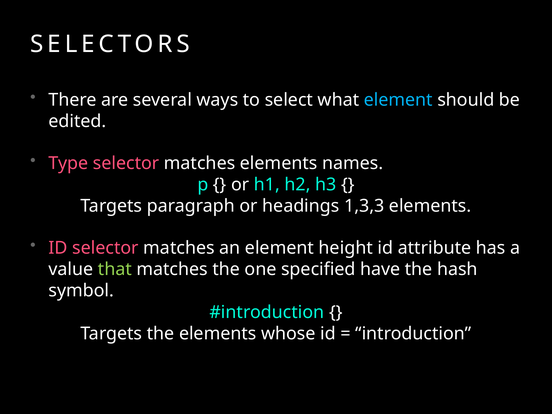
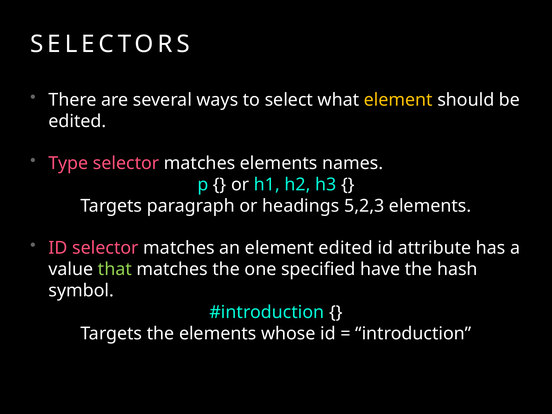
element colour: light blue -> yellow (398, 100)
1,3,3: 1,3,3 -> 5,2,3 (364, 206)
element height: height -> edited (346, 248)
